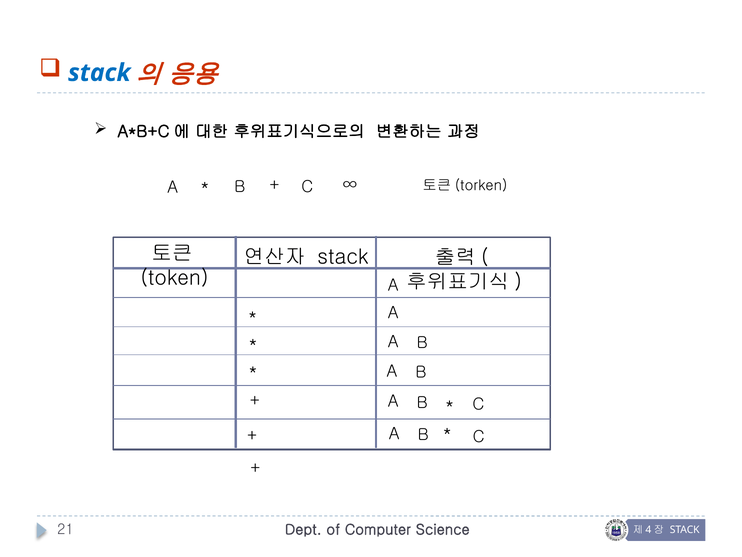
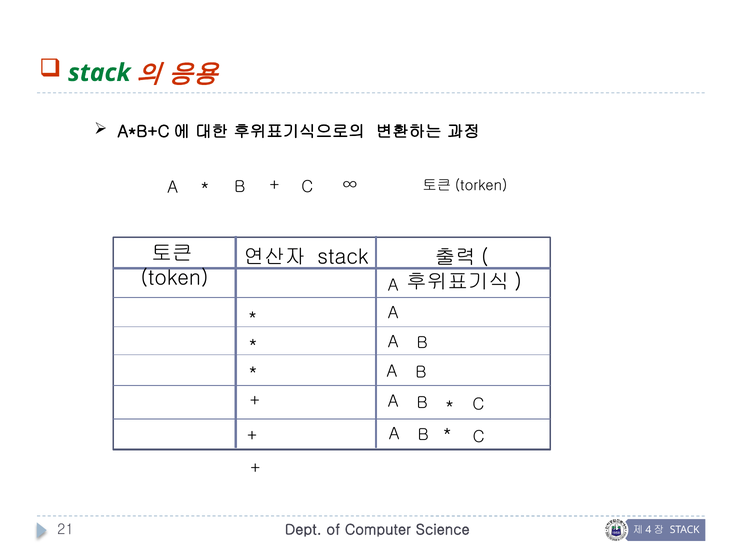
stack colour: blue -> green (99, 73)
